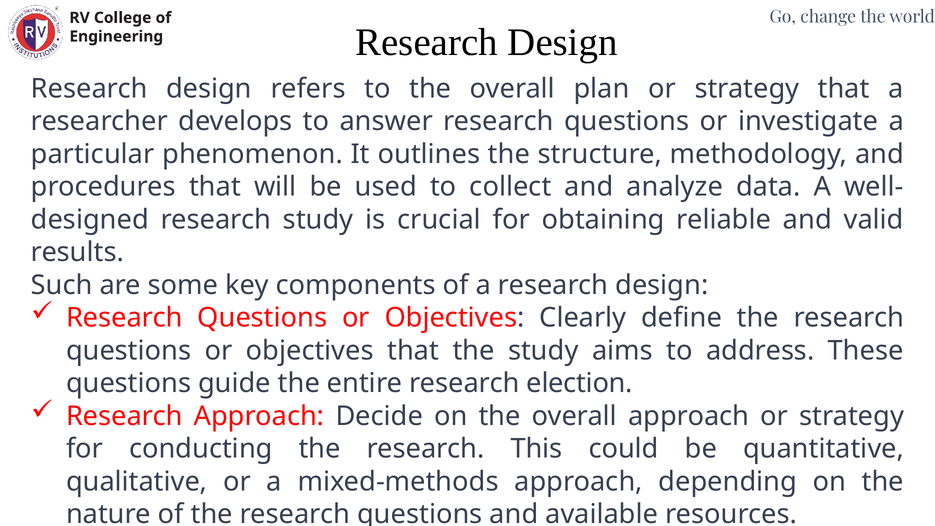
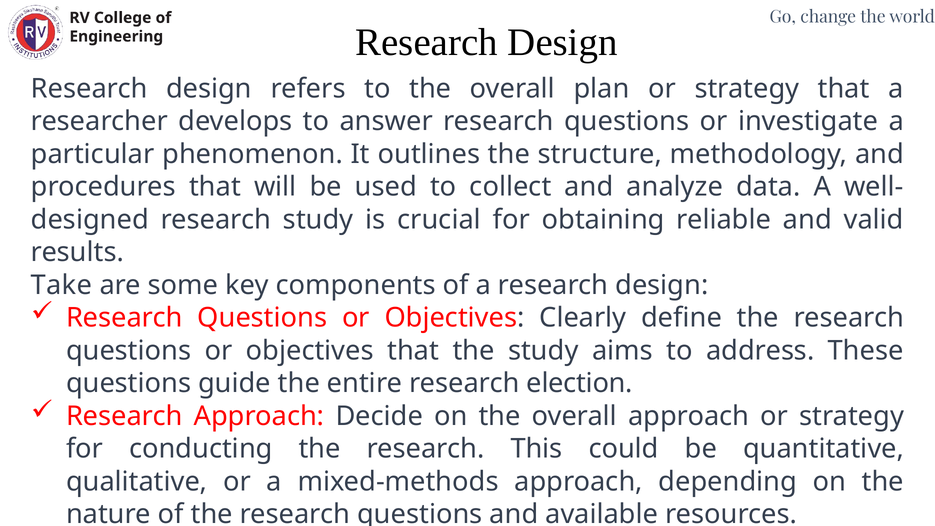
Such: Such -> Take (62, 285)
